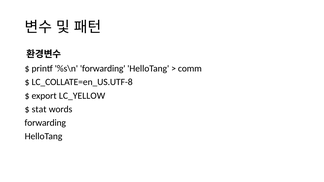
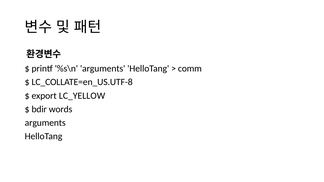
%s\n forwarding: forwarding -> arguments (103, 69)
stat: stat -> bdir (39, 109)
forwarding: forwarding -> arguments (45, 123)
